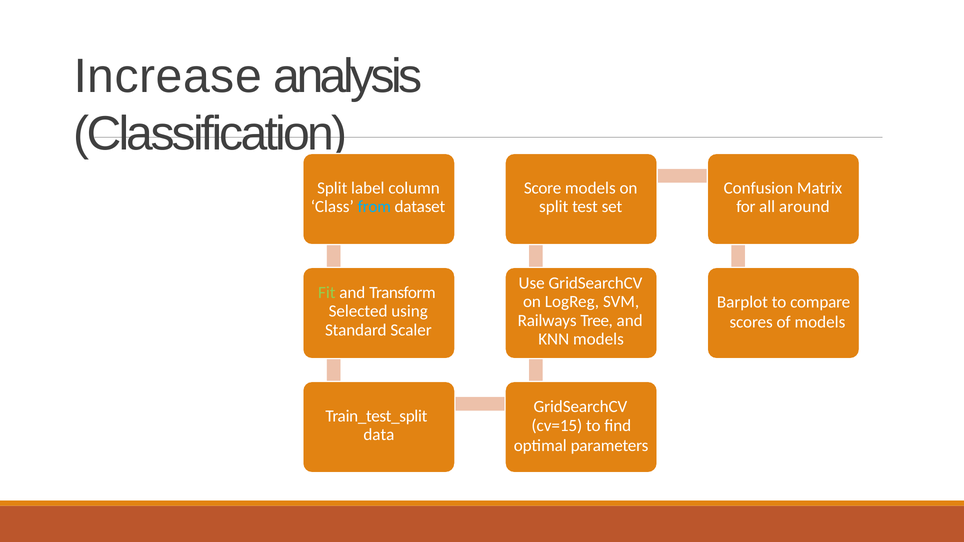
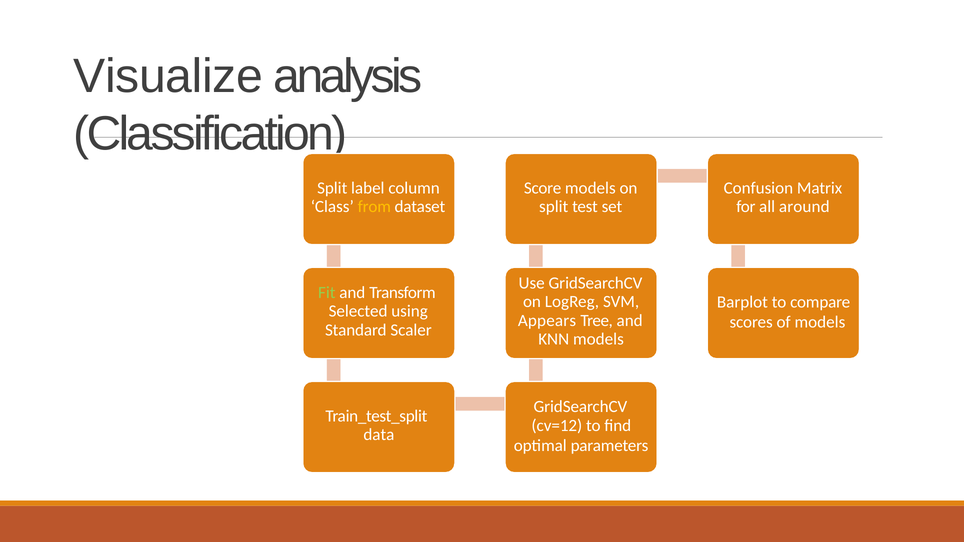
Increase: Increase -> Visualize (168, 76)
from colour: light blue -> yellow (374, 207)
Railways: Railways -> Appears (547, 321)
cv=15: cv=15 -> cv=12 (557, 426)
